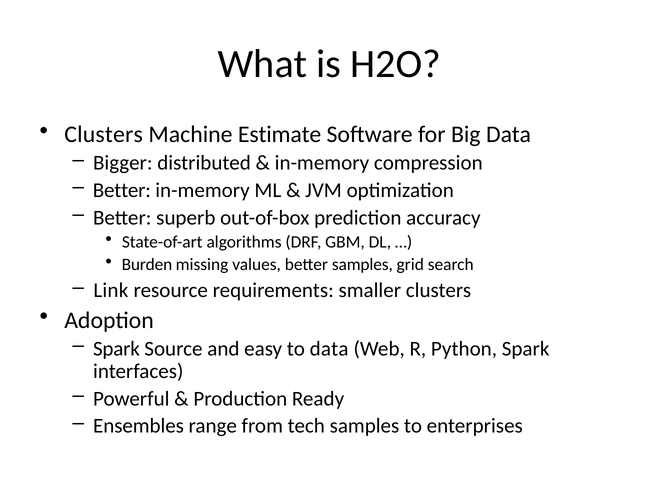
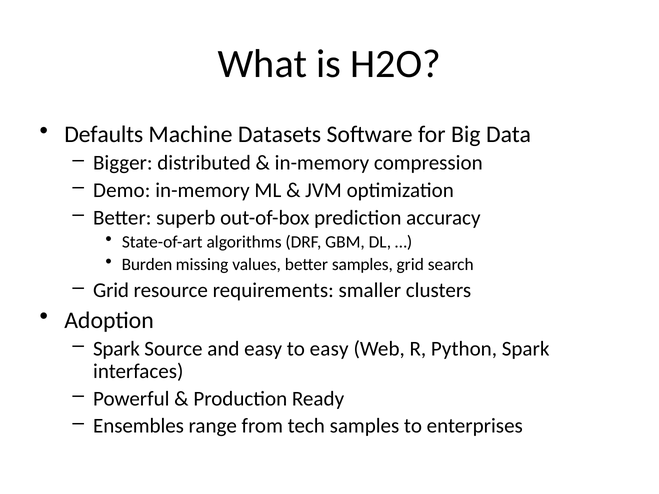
Clusters: Clusters -> Defaults (104, 135)
Estimate: Estimate -> Datasets (280, 135)
Better: Better -> Demo (122, 190)
Link: Link -> Grid (111, 291)
to data: data -> easy (329, 349)
